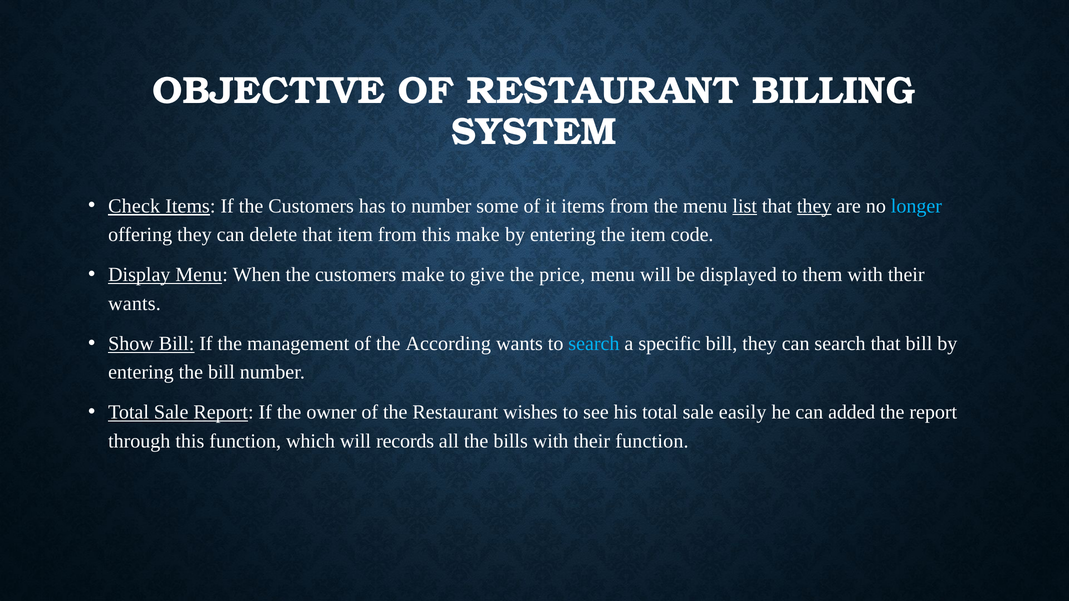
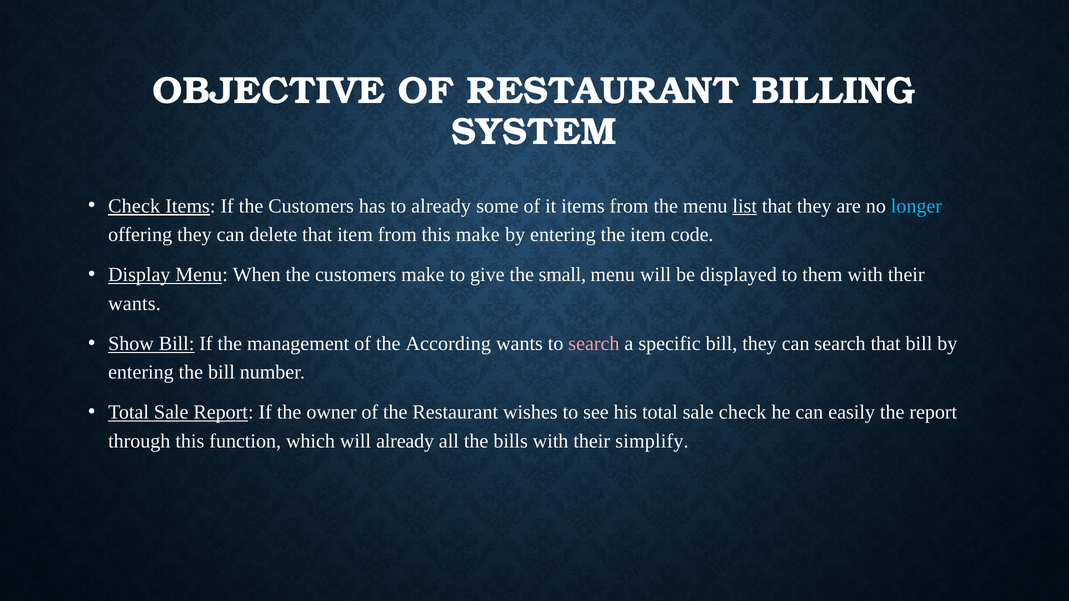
to number: number -> already (441, 206)
they underline: present -> none (814, 206)
price: price -> small (562, 275)
search colour: light blue -> pink (594, 344)
sale easily: easily -> check (743, 413)
added: added -> easily (852, 413)
will records: records -> already (405, 441)
their function: function -> simplify (652, 441)
